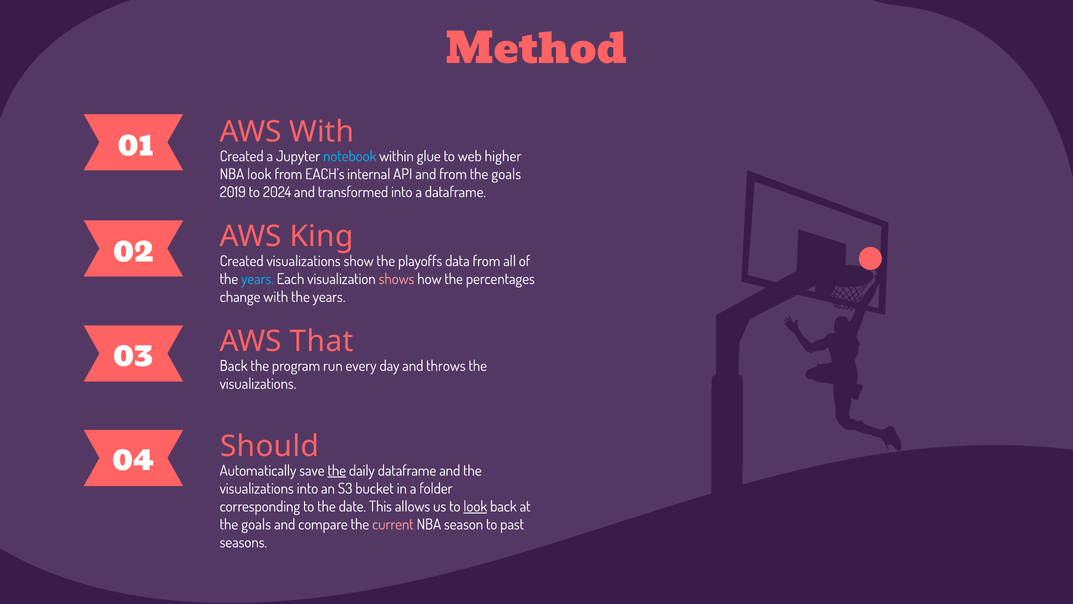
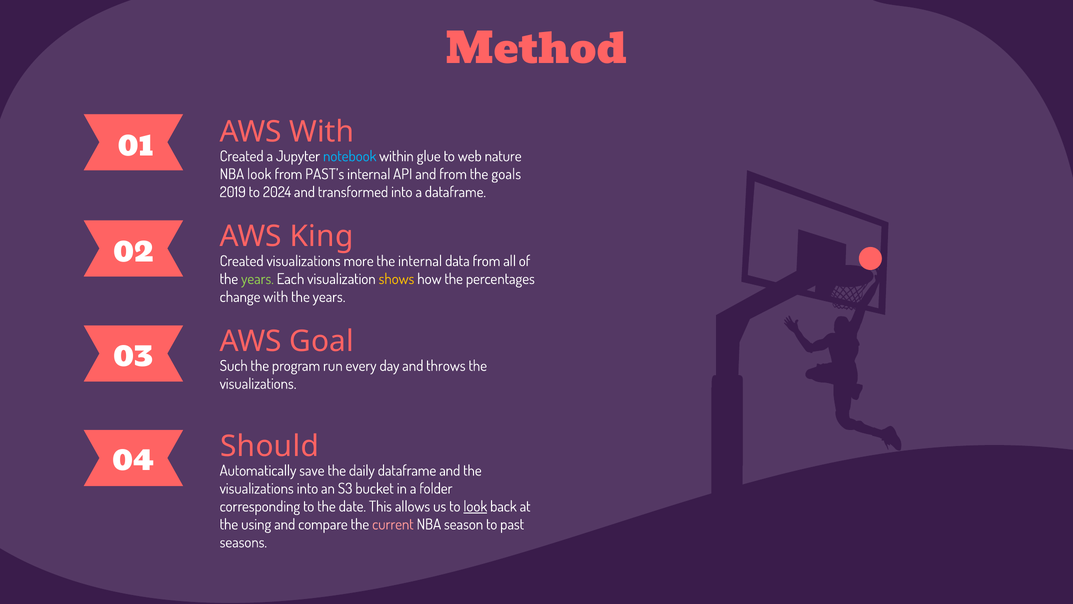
higher: higher -> nature (503, 156)
EACH’s: EACH’s -> PAST’s (325, 174)
show: show -> more (359, 261)
the playoffs: playoffs -> internal (420, 261)
years colour: light blue -> light green (257, 279)
shows colour: pink -> yellow (396, 279)
That: That -> Goal (322, 341)
Back: Back -> Such (234, 366)
the underline: present -> none (337, 470)
goals: goals -> using (256, 524)
